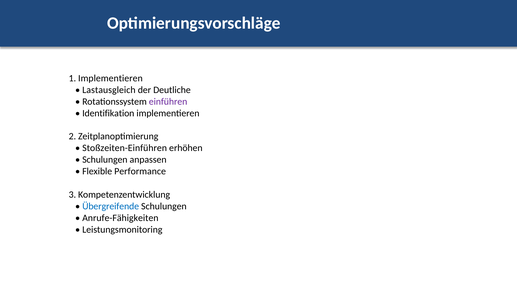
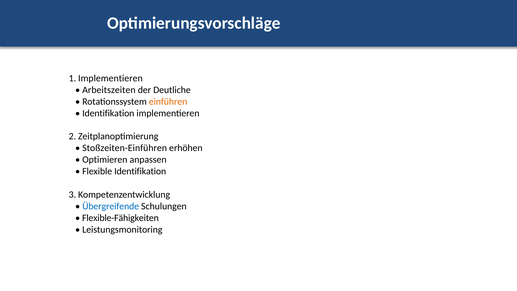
Lastausgleich: Lastausgleich -> Arbeitszeiten (109, 90)
einführen colour: purple -> orange (168, 101)
Schulungen: Schulungen -> Optimieren (105, 160)
Flexible Performance: Performance -> Identifikation (140, 171)
Anrufe-Fähigkeiten: Anrufe-Fähigkeiten -> Flexible-Fähigkeiten (120, 218)
